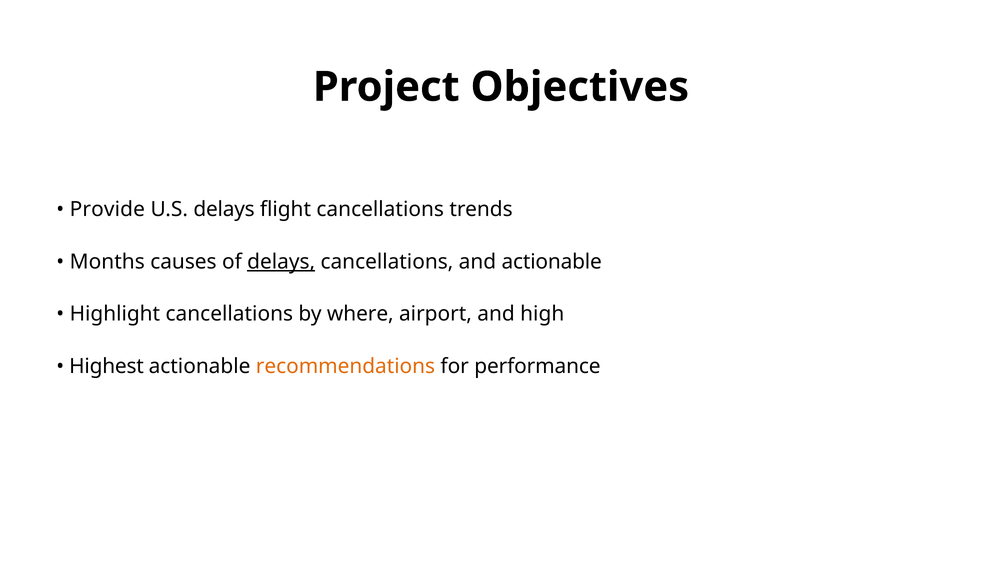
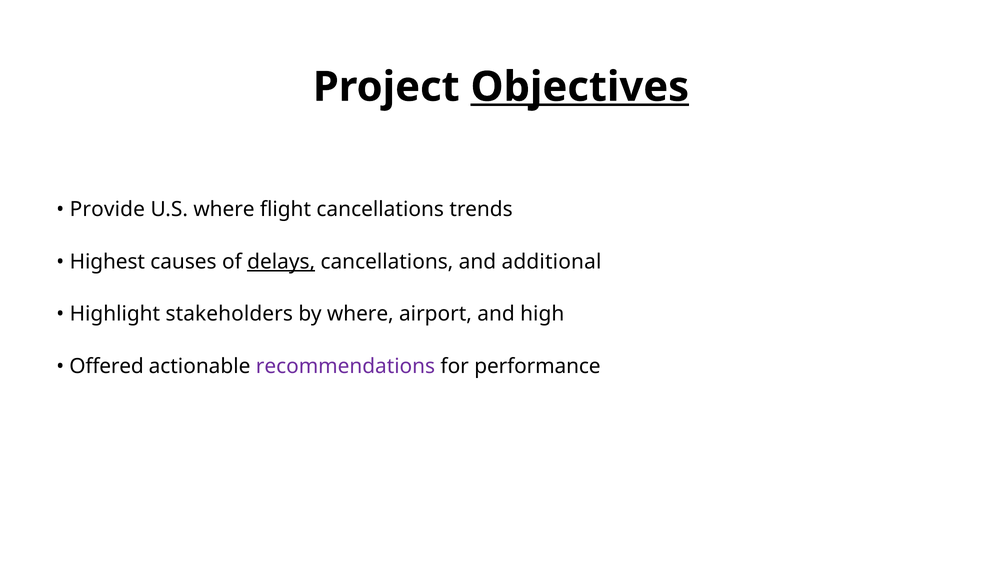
Objectives underline: none -> present (580, 87)
U.S delays: delays -> where (224, 209)
Months: Months -> Highest (107, 262)
and actionable: actionable -> additional (552, 262)
Highlight cancellations: cancellations -> stakeholders (229, 314)
Highest: Highest -> Offered (107, 366)
recommendations colour: orange -> purple (345, 366)
